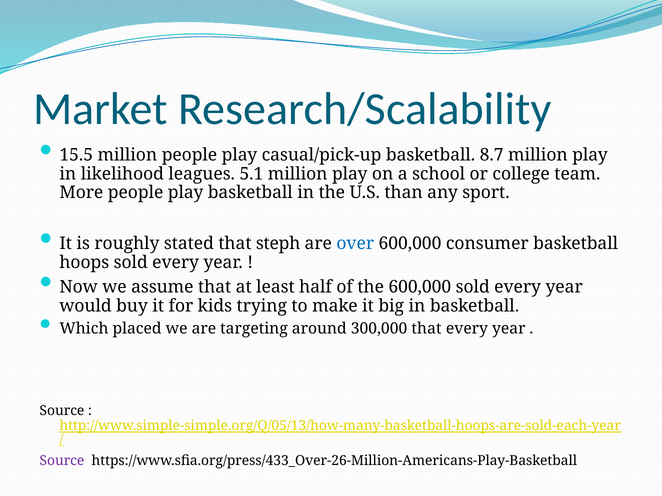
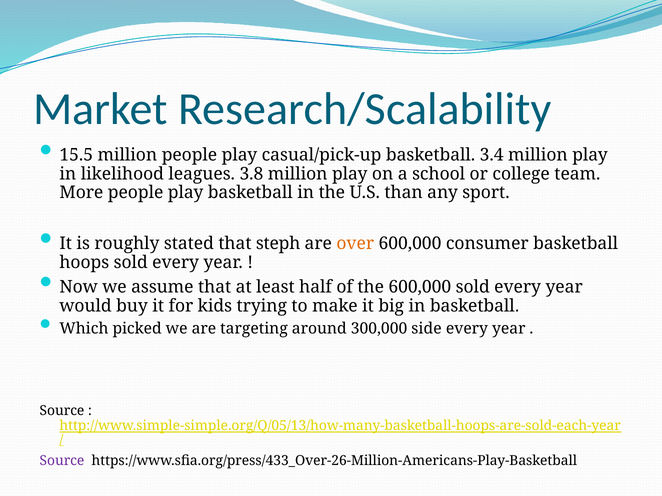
8.7: 8.7 -> 3.4 (492, 155)
5.1: 5.1 -> 3.8 (251, 174)
over colour: blue -> orange (355, 244)
placed: placed -> picked (137, 329)
300,000 that: that -> side (427, 329)
